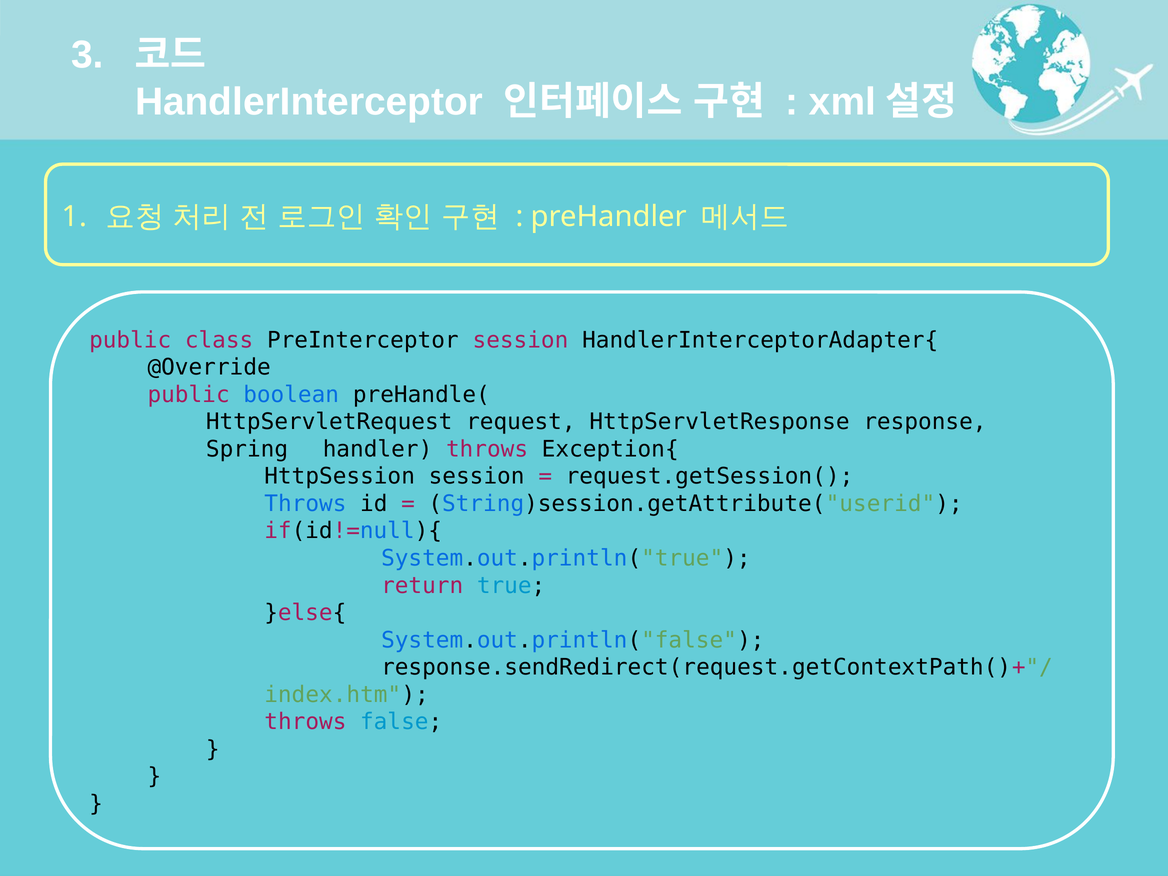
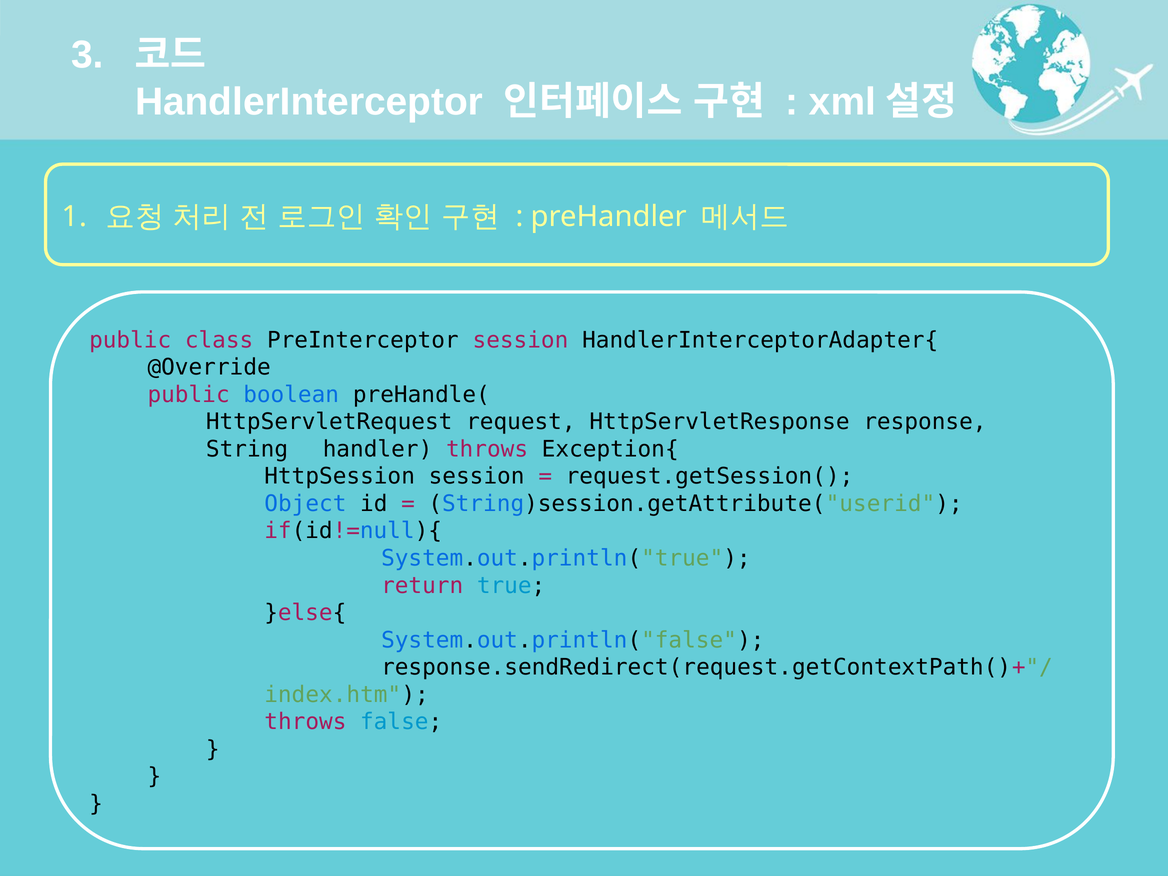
Spring: Spring -> String (247, 449)
Throws: Throws -> Object (305, 504)
